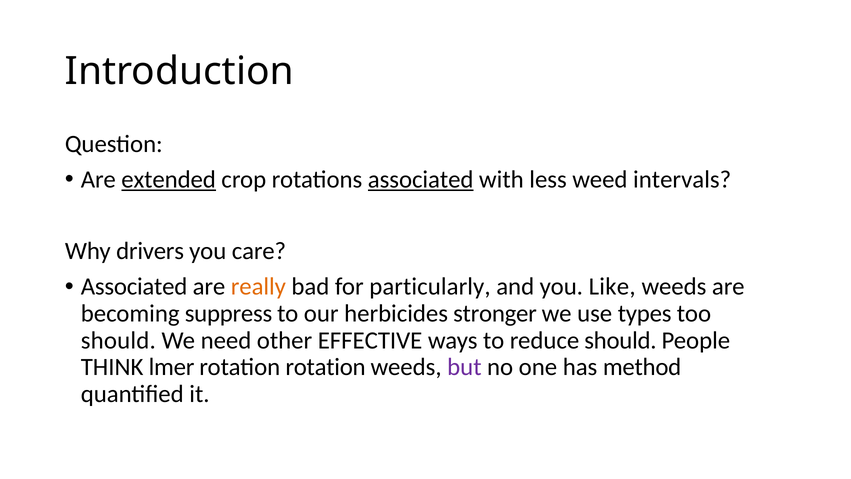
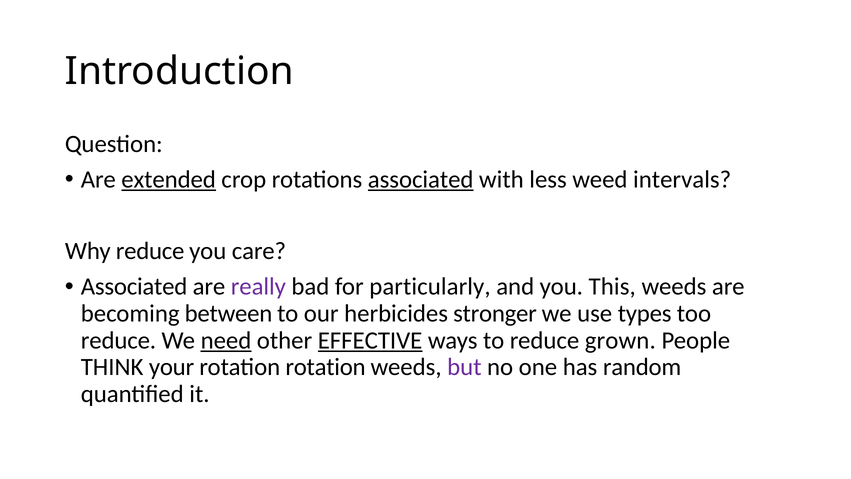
Why drivers: drivers -> reduce (150, 251)
really colour: orange -> purple (258, 287)
Like: Like -> This (612, 287)
suppress: suppress -> between (229, 313)
should: should -> reduce (118, 340)
need underline: none -> present (226, 340)
EFFECTIVE underline: none -> present (370, 340)
reduce should: should -> grown (620, 340)
lmer: lmer -> your (172, 367)
method: method -> random (642, 367)
